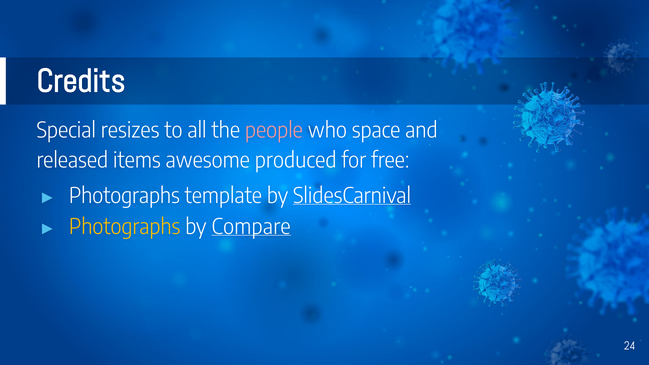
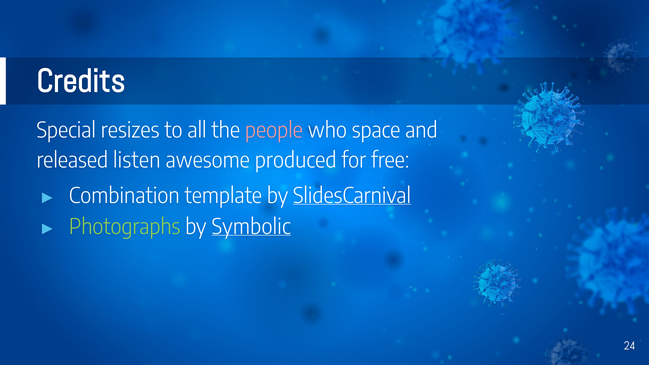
items: items -> listen (137, 161)
Photographs: Photographs -> Combination (124, 196)
Photographs colour: yellow -> light green (125, 227)
Compare: Compare -> Symbolic (251, 227)
